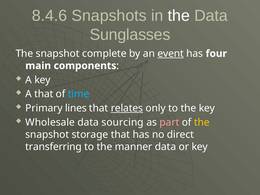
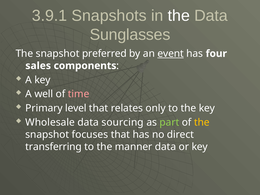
8.4.6: 8.4.6 -> 3.9.1 (50, 16)
complete: complete -> preferred (104, 54)
main: main -> sales (38, 66)
A that: that -> well (44, 94)
time colour: light blue -> pink (79, 94)
lines: lines -> level (76, 108)
relates underline: present -> none (127, 108)
part colour: pink -> light green (169, 122)
storage: storage -> focuses (90, 135)
